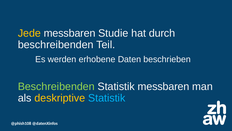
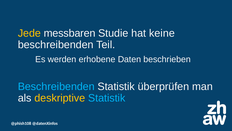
durch: durch -> keine (162, 33)
Beschreibenden colour: light green -> light blue (56, 86)
Statistik messbaren: messbaren -> überprüfen (163, 86)
